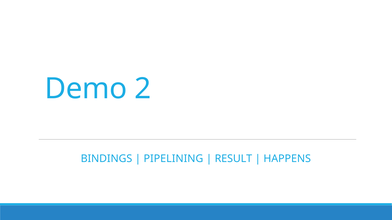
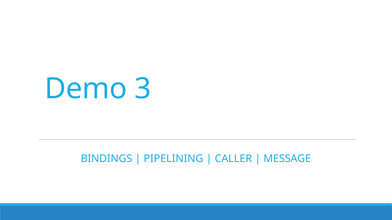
2: 2 -> 3 (143, 89)
RESULT: RESULT -> CALLER (233, 159)
HAPPENS: HAPPENS -> MESSAGE (287, 159)
